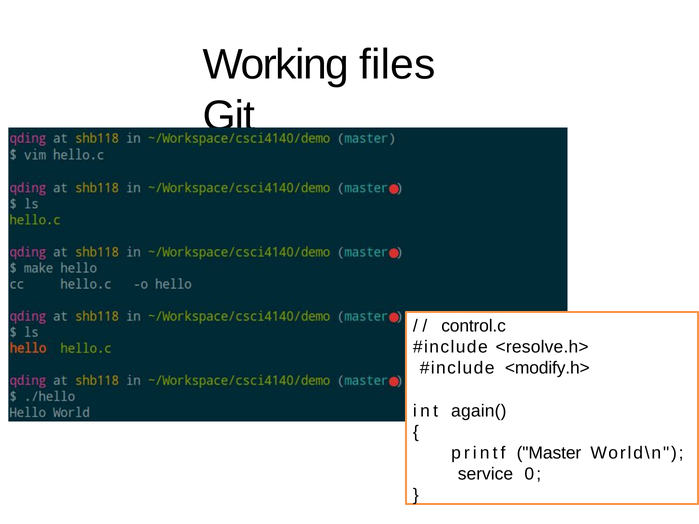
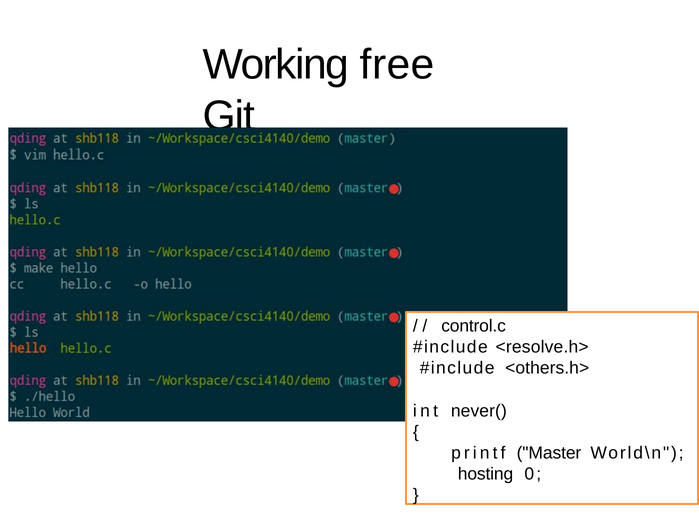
files: files -> free (397, 65)
<modify.h>: <modify.h> -> <others.h> (547, 368)
again(: again( -> never( (479, 411)
service: service -> hosting (486, 474)
